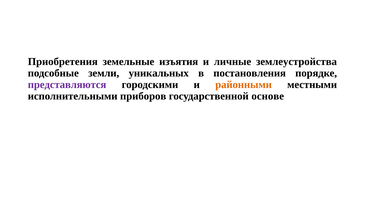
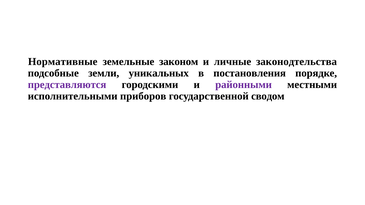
Приобретения: Приобретения -> Нормативные (63, 62)
изъятия: изъятия -> законом (179, 62)
землеустройства: землеустройства -> законодтельства (296, 62)
районными colour: orange -> purple (244, 85)
основе: основе -> сводом (268, 96)
